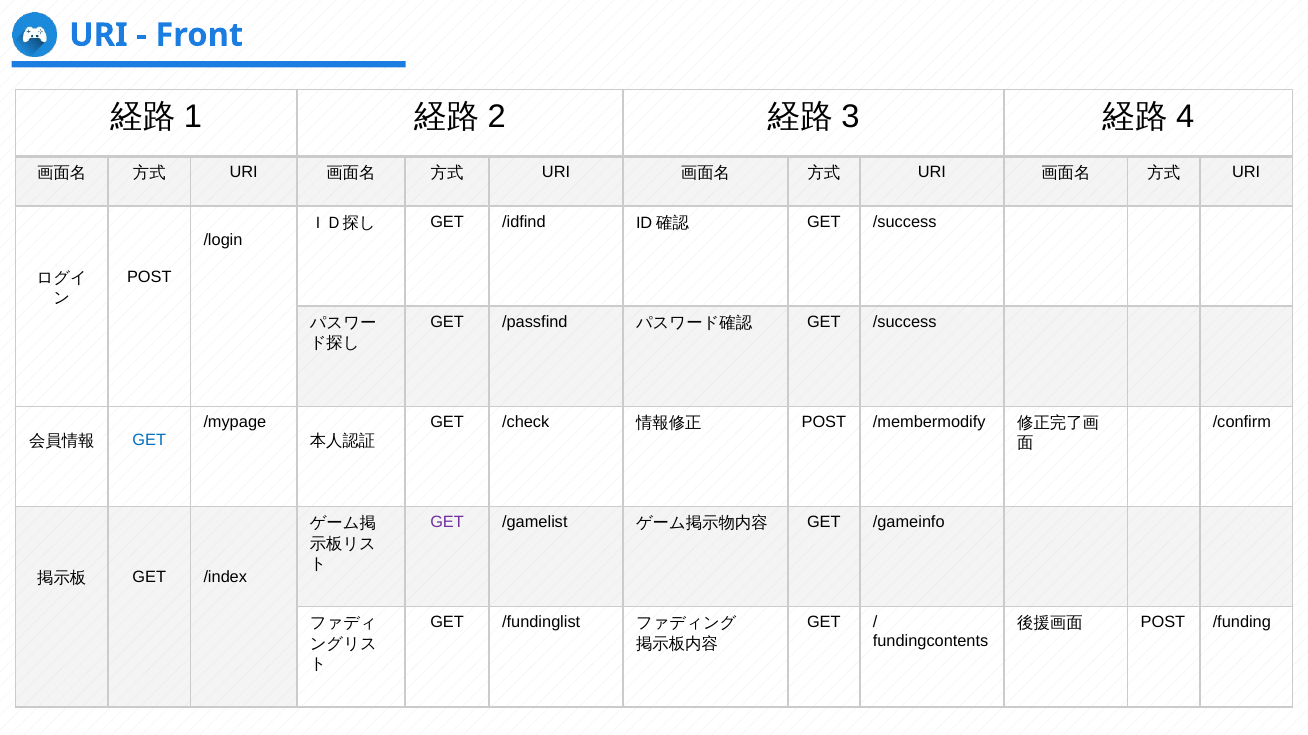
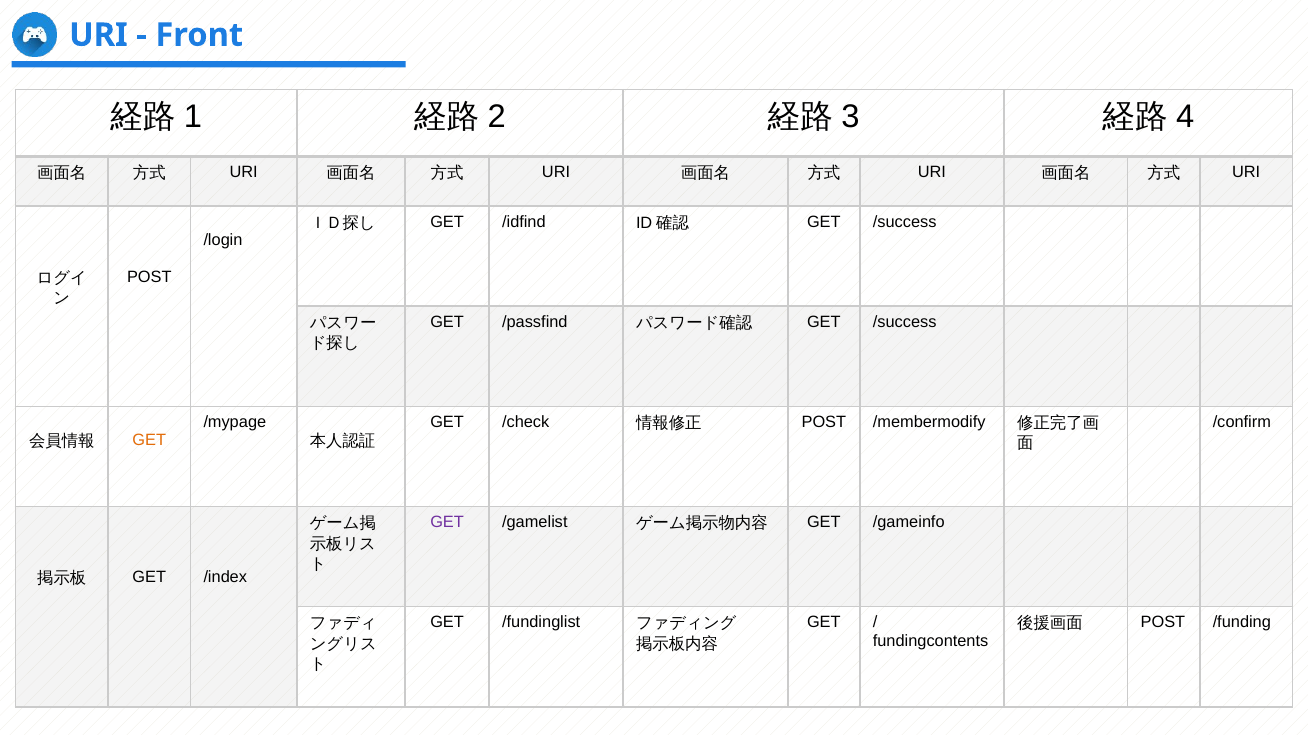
GET colour: blue -> orange (149, 441)
